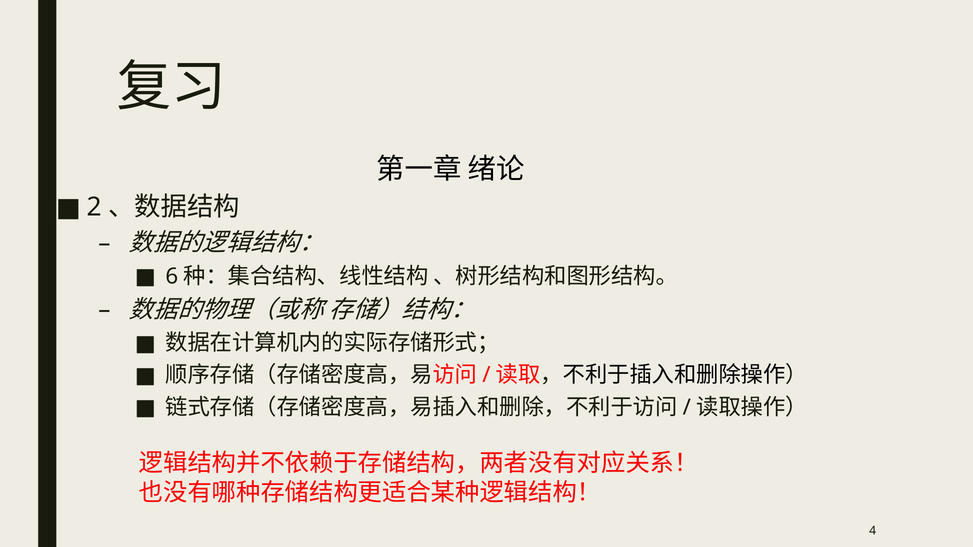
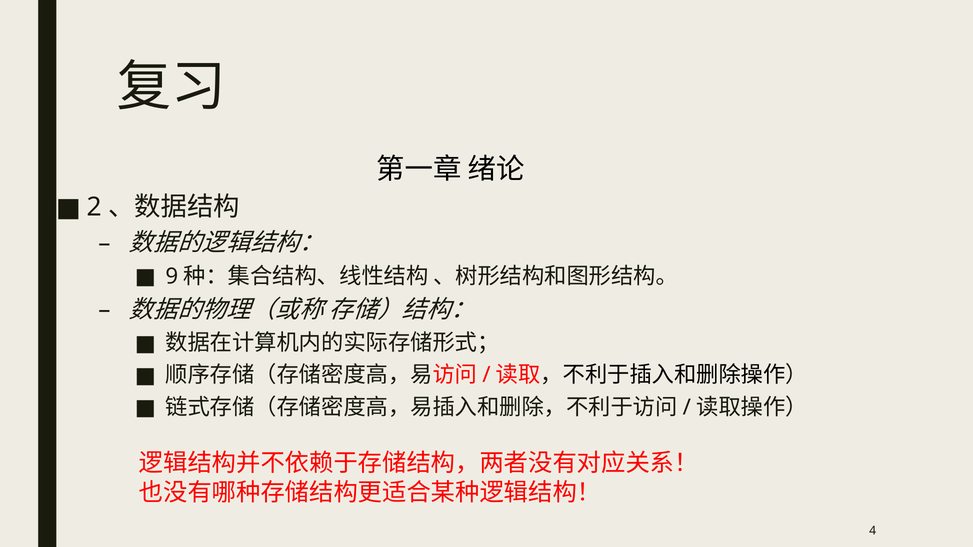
6: 6 -> 9 (172, 276)
